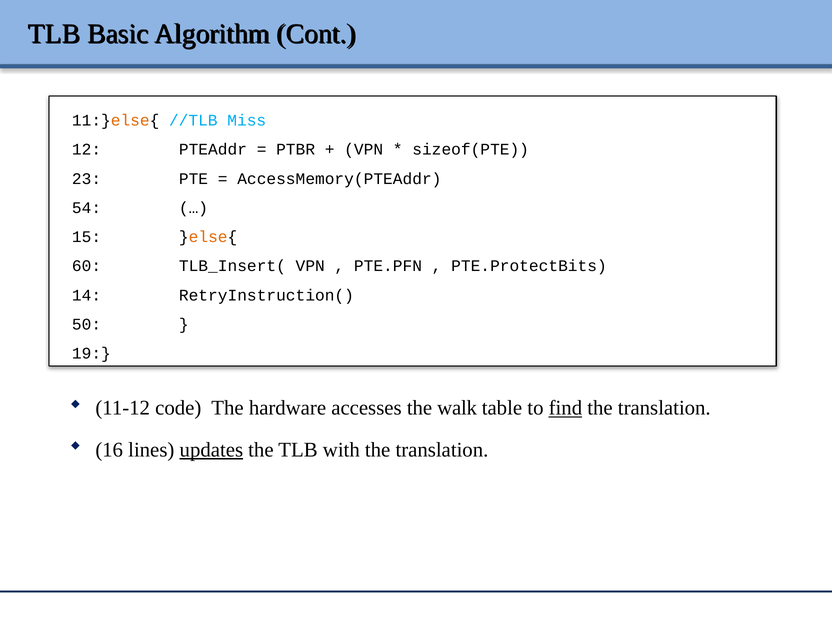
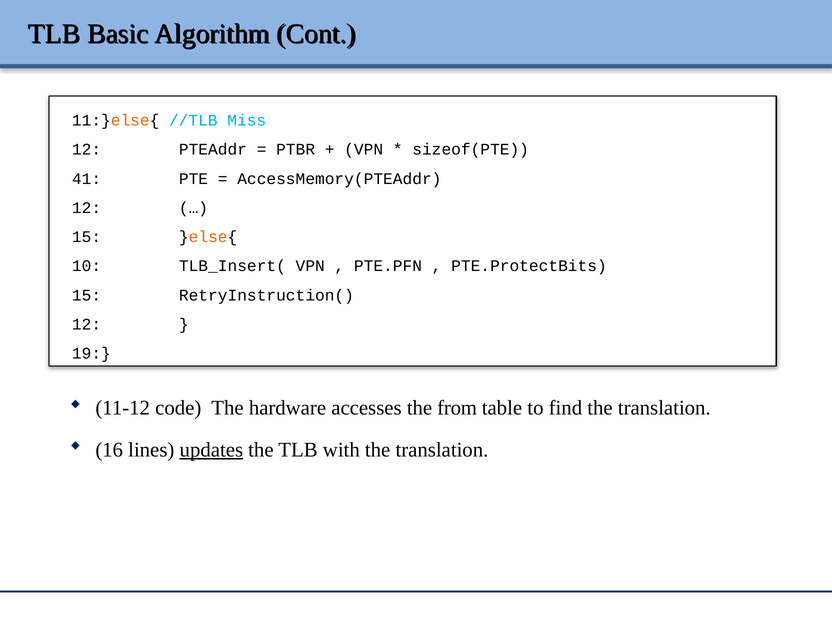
23: 23 -> 41 (87, 179)
54: 54 -> 12 (87, 208)
60: 60 -> 10 (87, 266)
14: 14 -> 15 (87, 295)
50: 50 -> 12 (87, 324)
walk: walk -> from (457, 408)
find underline: present -> none (565, 408)
